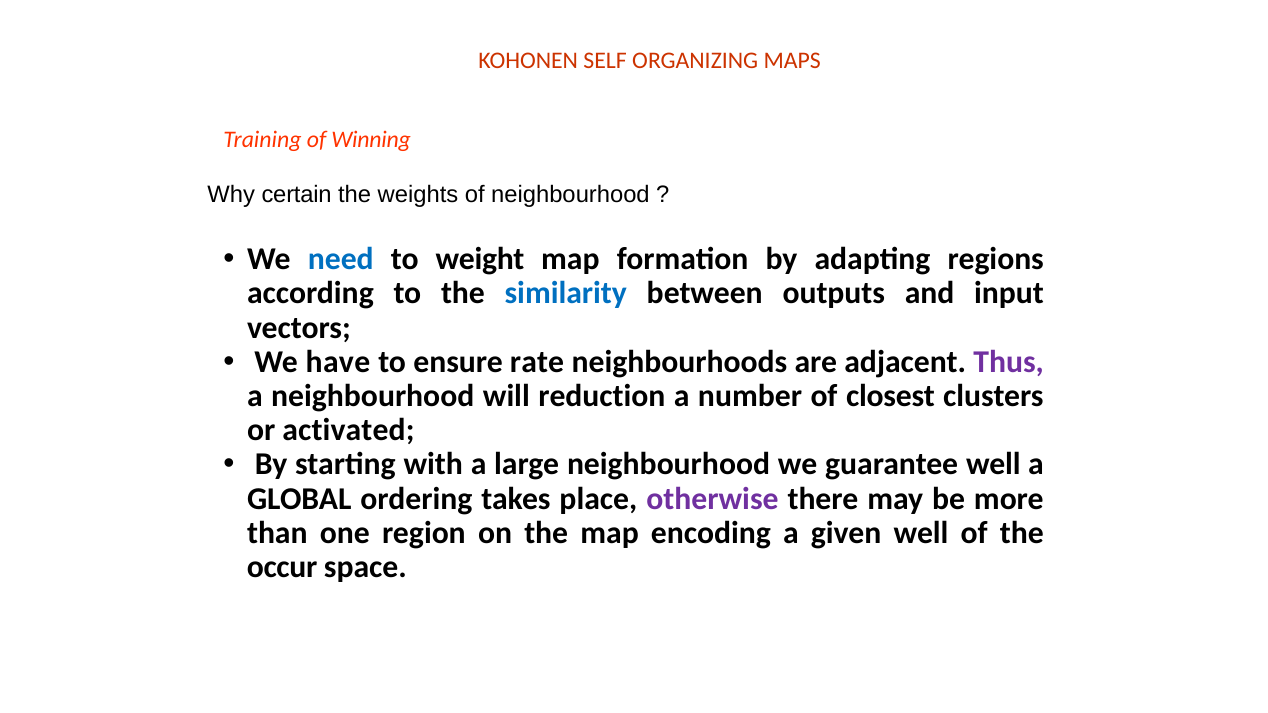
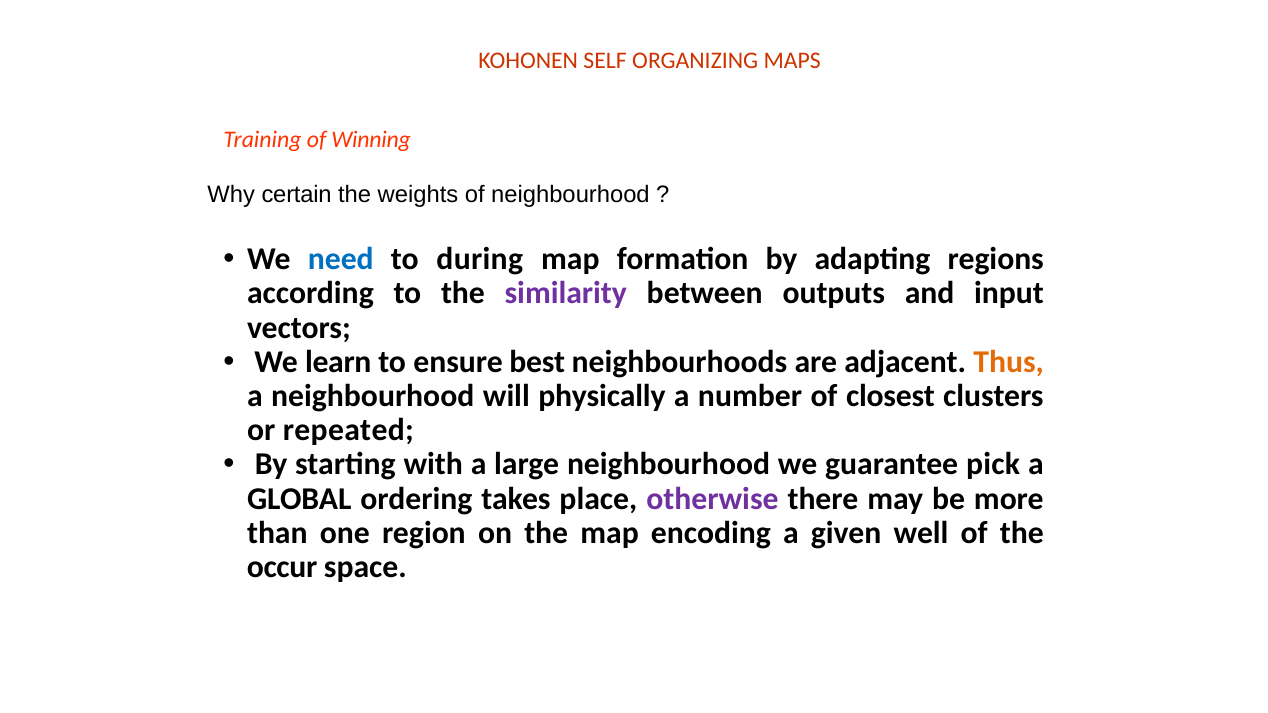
weight: weight -> during (480, 259)
similarity colour: blue -> purple (566, 294)
have: have -> learn (338, 362)
rate: rate -> best (537, 362)
Thus colour: purple -> orange (1009, 362)
reduction: reduction -> physically (602, 396)
activated: activated -> repeated (348, 430)
guarantee well: well -> pick (993, 465)
